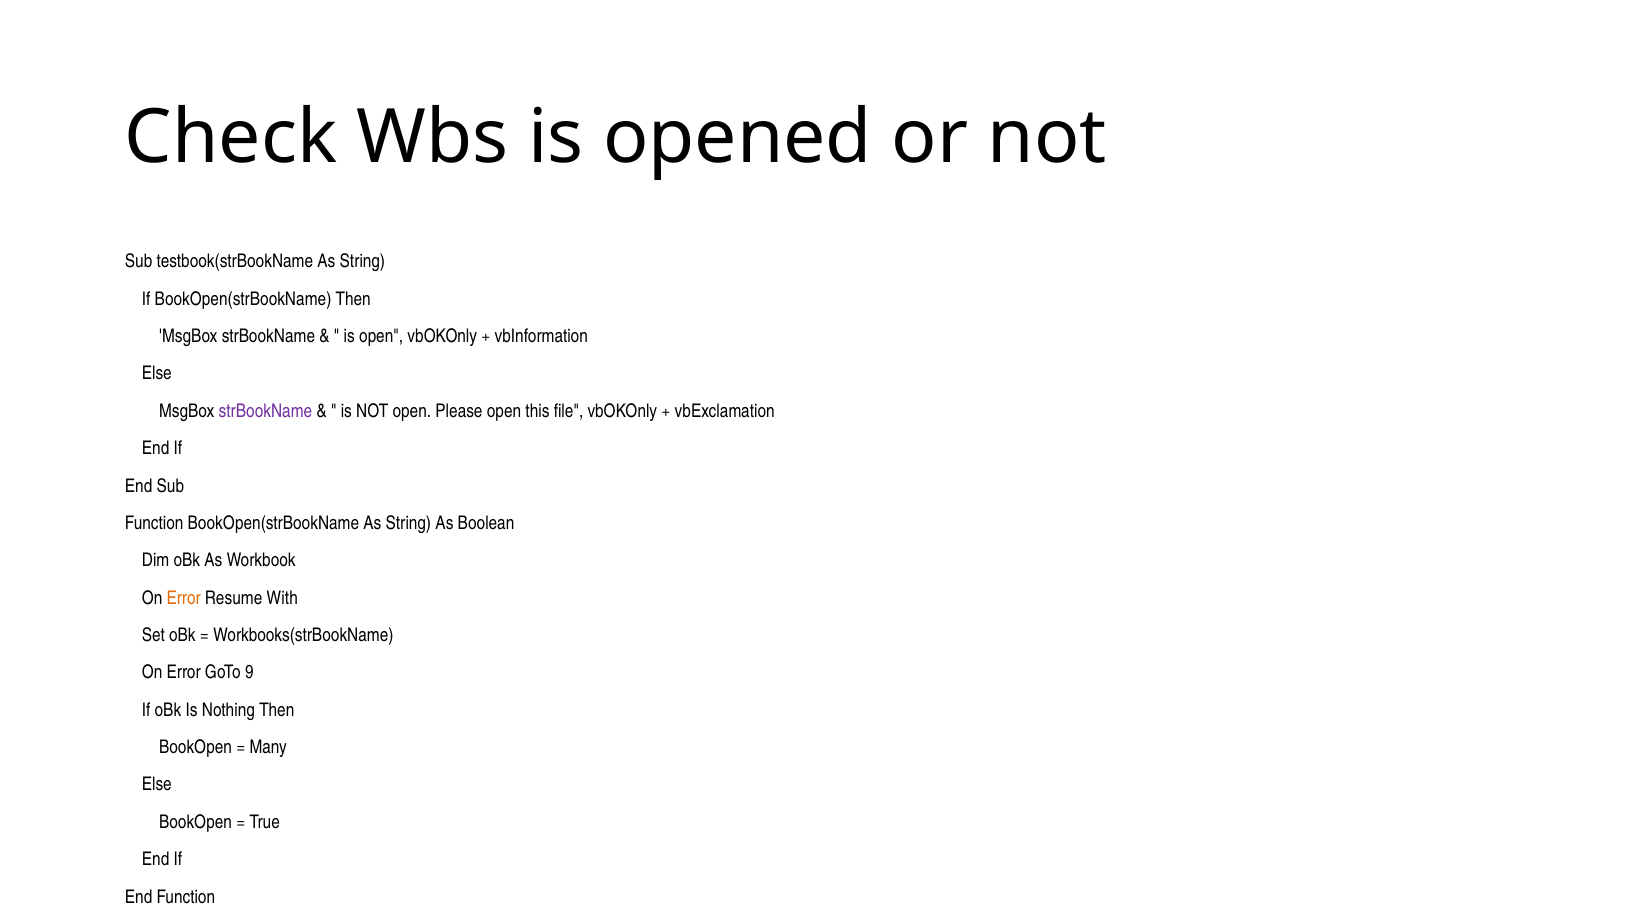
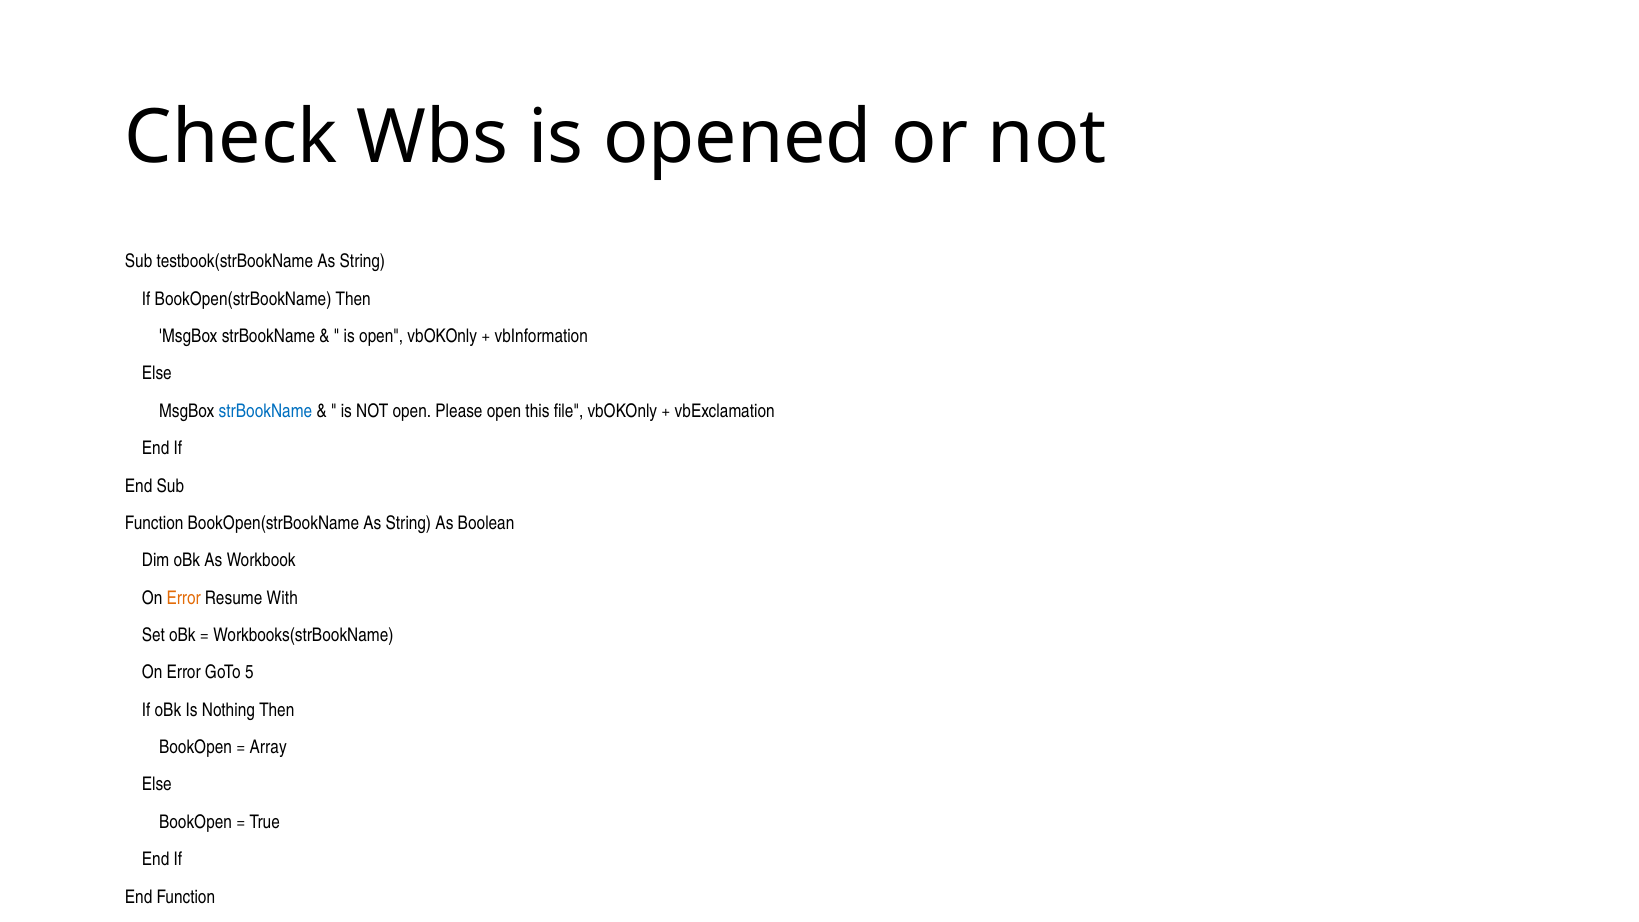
strBookName colour: purple -> blue (265, 411)
9: 9 -> 5 (249, 673)
Many: Many -> Array (268, 747)
